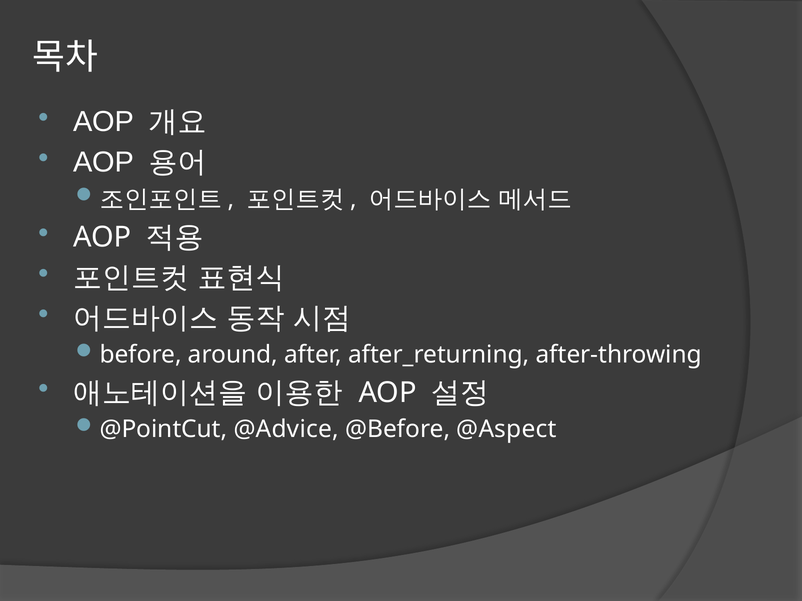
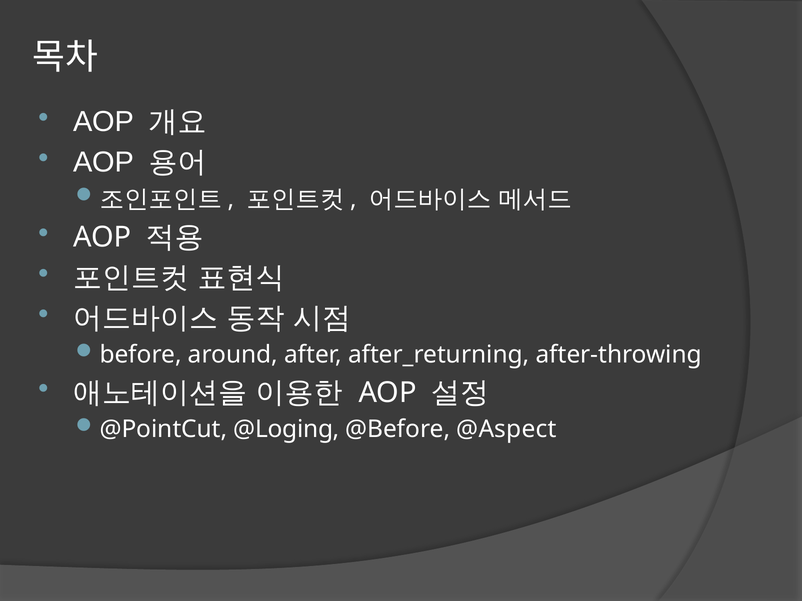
@Advice: @Advice -> @Loging (286, 430)
